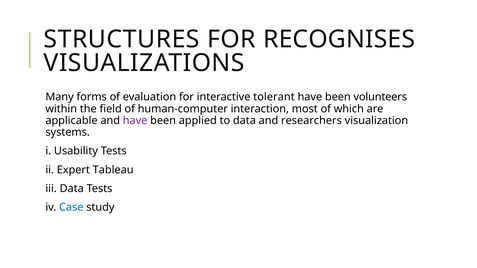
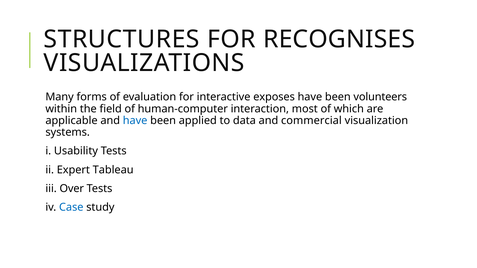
tolerant: tolerant -> exposes (274, 97)
have colour: purple -> blue (135, 121)
researchers: researchers -> commercial (311, 121)
iii Data: Data -> Over (72, 189)
